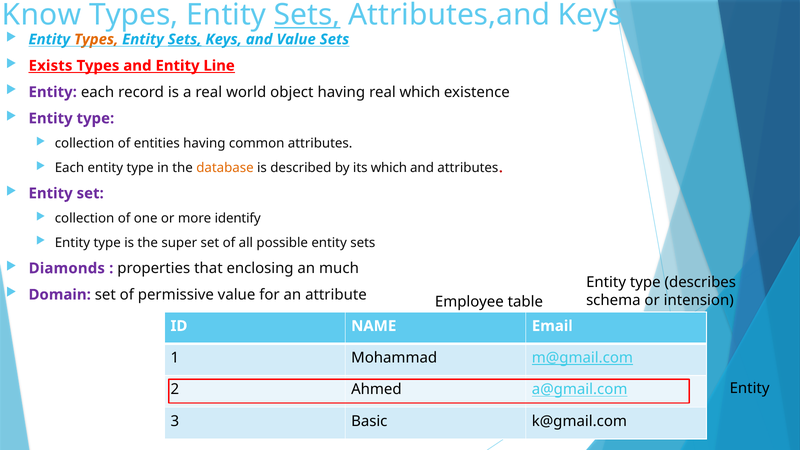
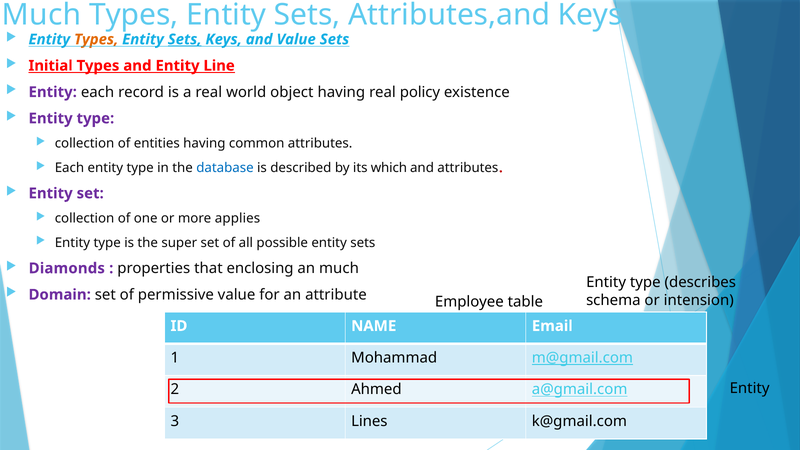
Know: Know -> Much (42, 15)
Sets underline: present -> none (307, 15)
Exists: Exists -> Initial (51, 66)
real which: which -> policy (420, 92)
database colour: orange -> blue (225, 168)
identify: identify -> applies (238, 219)
Basic: Basic -> Lines (369, 421)
